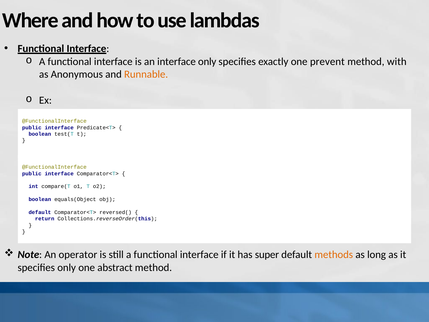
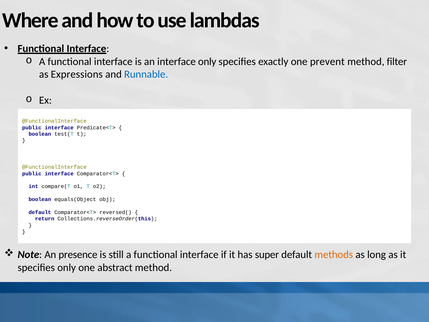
with: with -> filter (397, 61)
Anonymous: Anonymous -> Expressions (77, 74)
Runnable colour: orange -> blue (146, 74)
operator: operator -> presence (78, 255)
